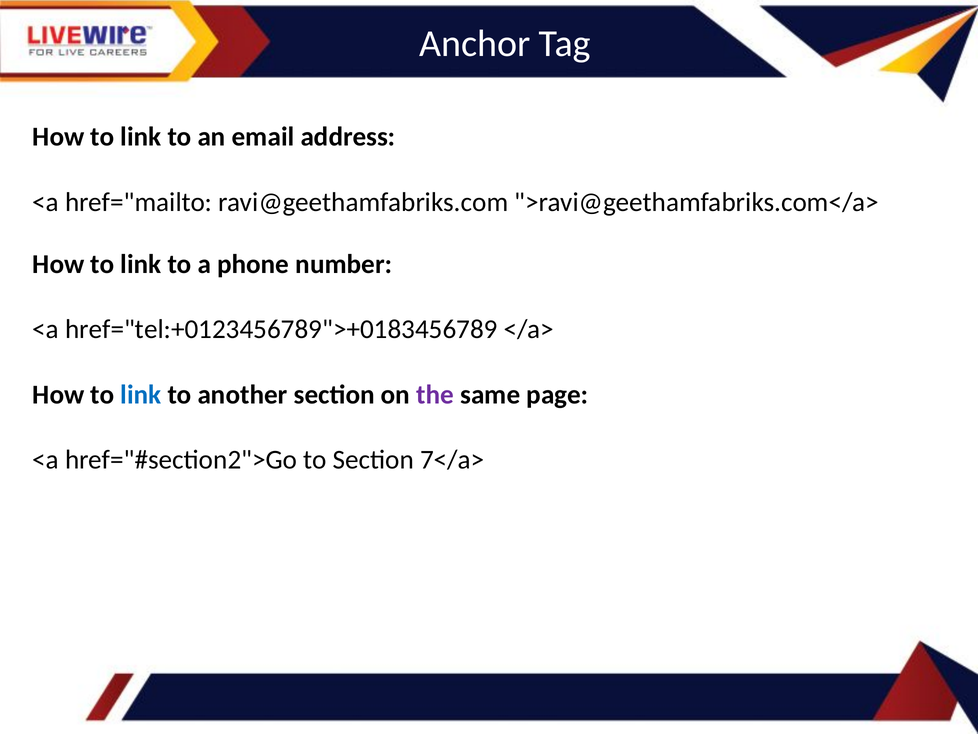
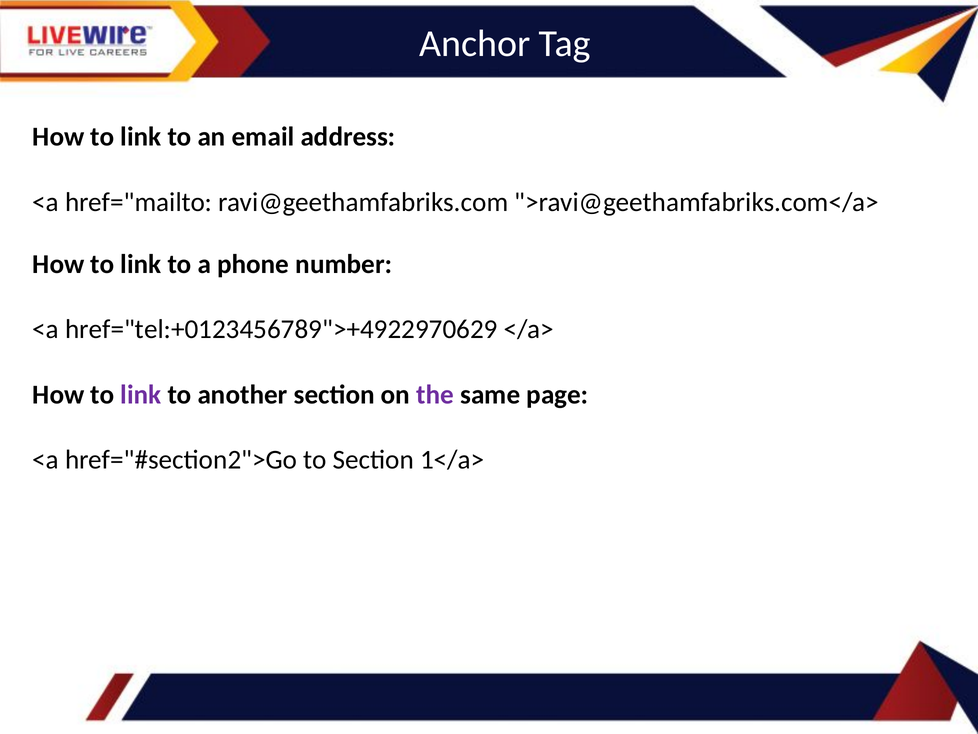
href="tel:+0123456789">+0183456789: href="tel:+0123456789">+0183456789 -> href="tel:+0123456789">+4922970629 (281, 329)
link colour: blue -> purple (141, 394)
7</a>: 7</a> -> 1</a> (452, 460)
